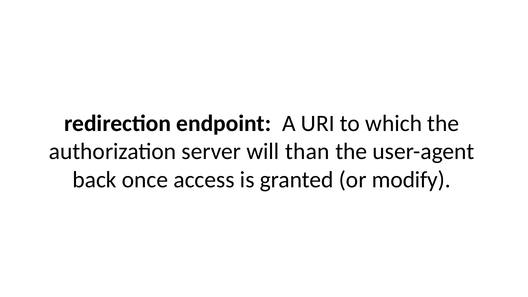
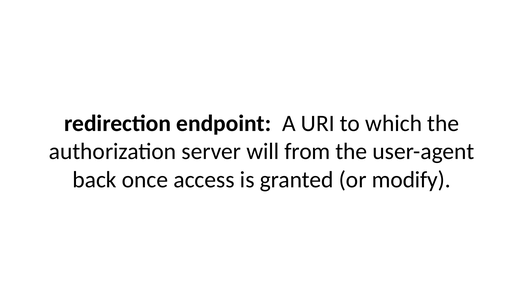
than: than -> from (307, 152)
